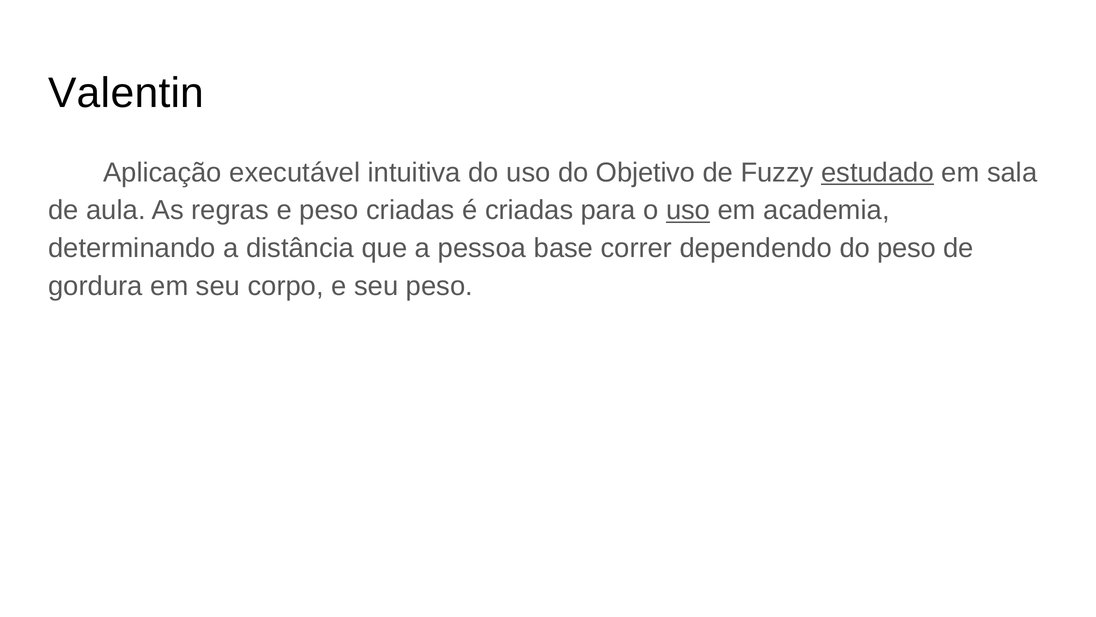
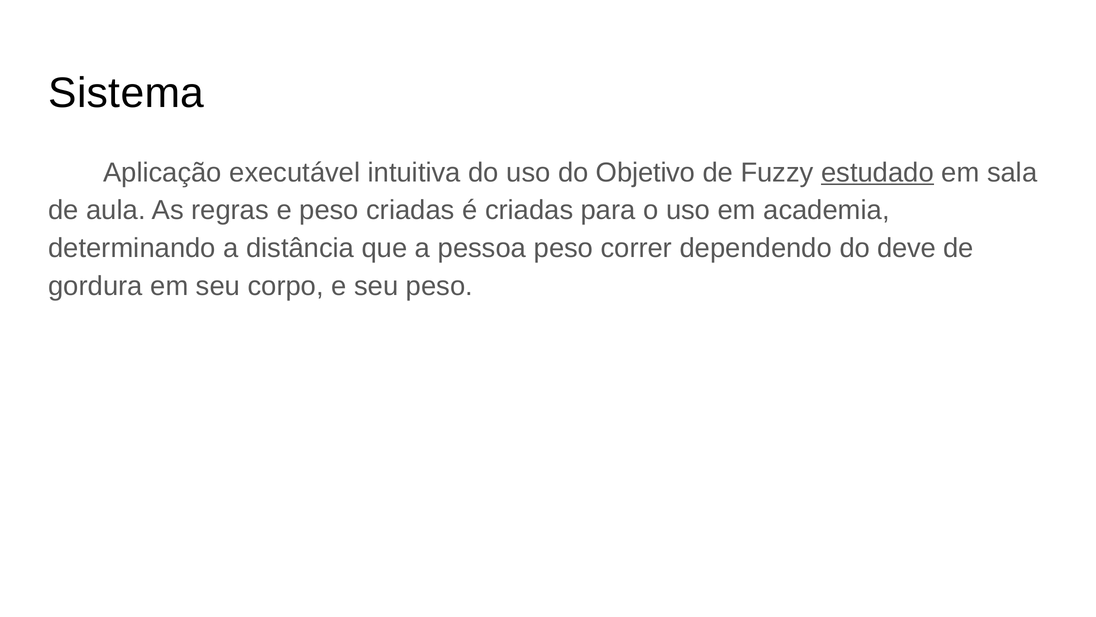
Valentin: Valentin -> Sistema (126, 93)
uso underline: present -> none (688, 210)
pessoa base: base -> peso (563, 248)
do peso: peso -> deve (907, 248)
